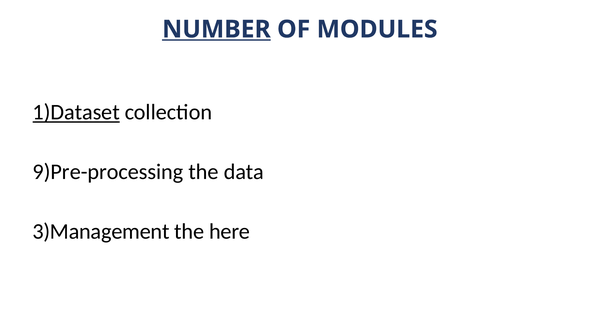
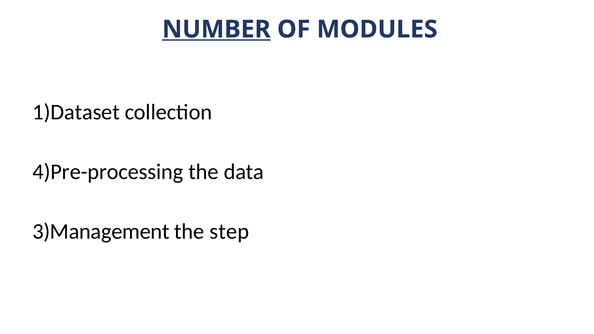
1)Dataset underline: present -> none (76, 112)
9)Pre-processing: 9)Pre-processing -> 4)Pre-processing (108, 172)
here: here -> step (229, 232)
